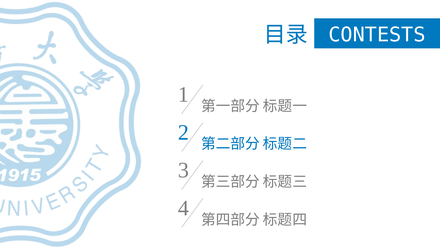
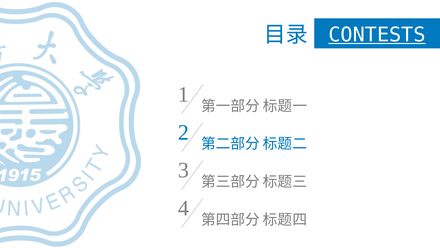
CONTESTS underline: none -> present (377, 35)
